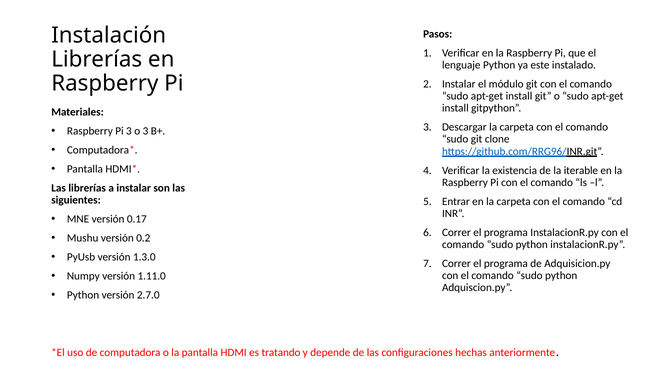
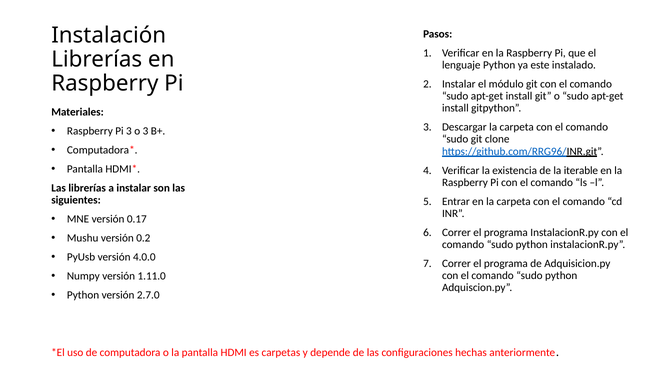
1.3.0: 1.3.0 -> 4.0.0 (144, 257)
tratando: tratando -> carpetas (281, 353)
